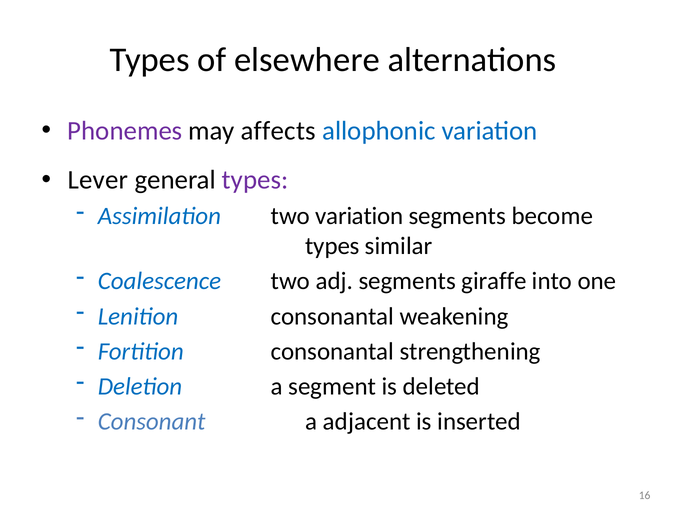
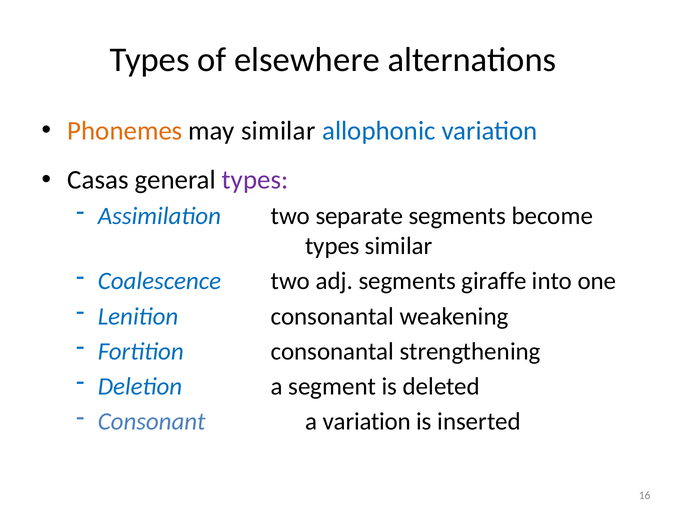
Phonemes colour: purple -> orange (125, 131)
may affects: affects -> similar (278, 131)
Lever: Lever -> Casas (98, 180)
two variation: variation -> separate (359, 216)
a adjacent: adjacent -> variation (367, 421)
